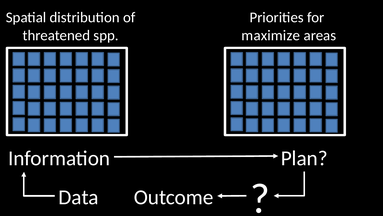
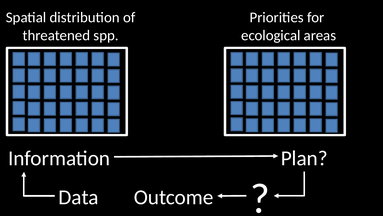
maximize: maximize -> ecological (271, 35)
